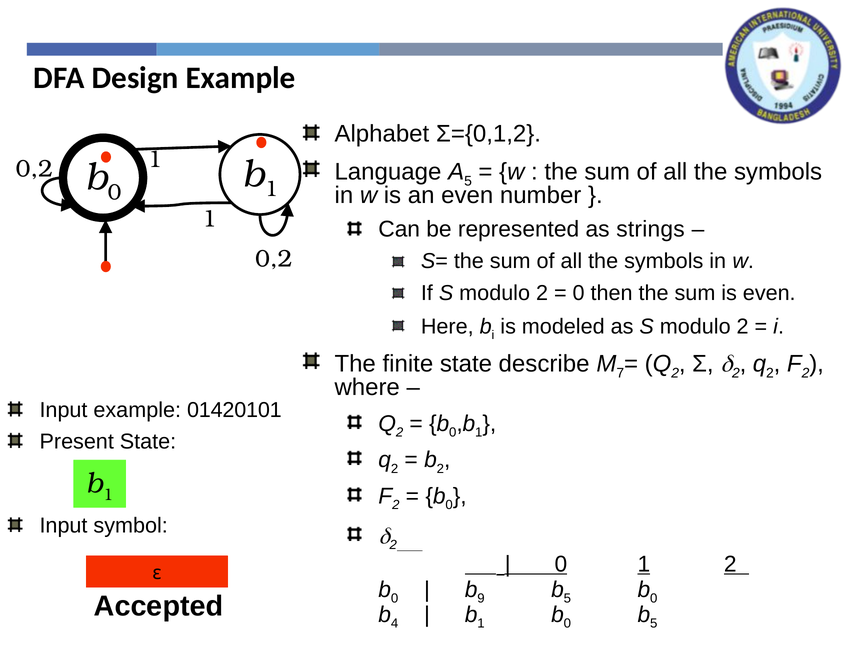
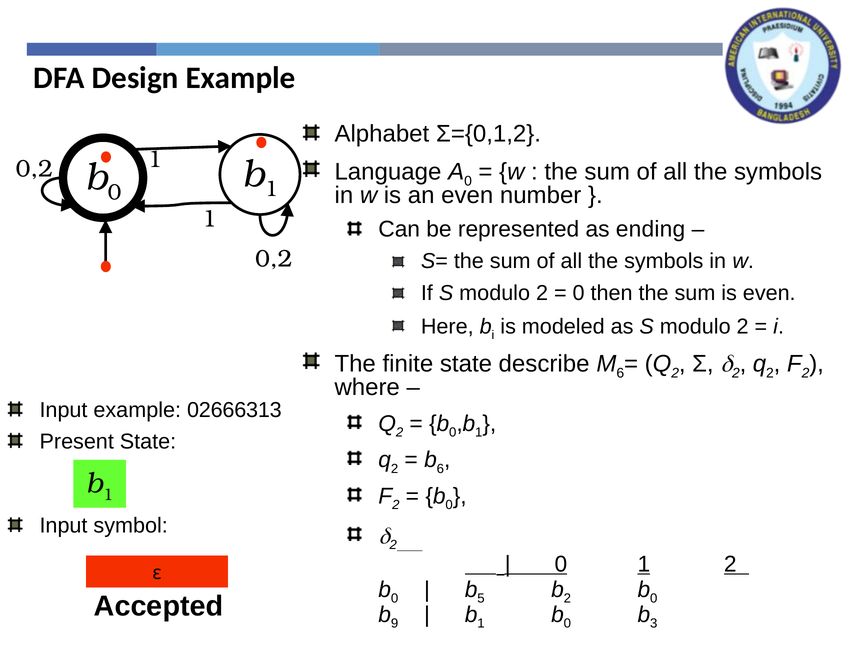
5: 5 -> 0 (468, 181)
strings: strings -> ending (651, 229)
7: 7 -> 6 (620, 373)
01420101: 01420101 -> 02666313 (234, 410)
2: 2 -> 6 (440, 469)
9: 9 -> 5 (481, 599)
5: 5 -> 2 (567, 599)
4: 4 -> 9 (395, 623)
5: 5 -> 3 (654, 623)
